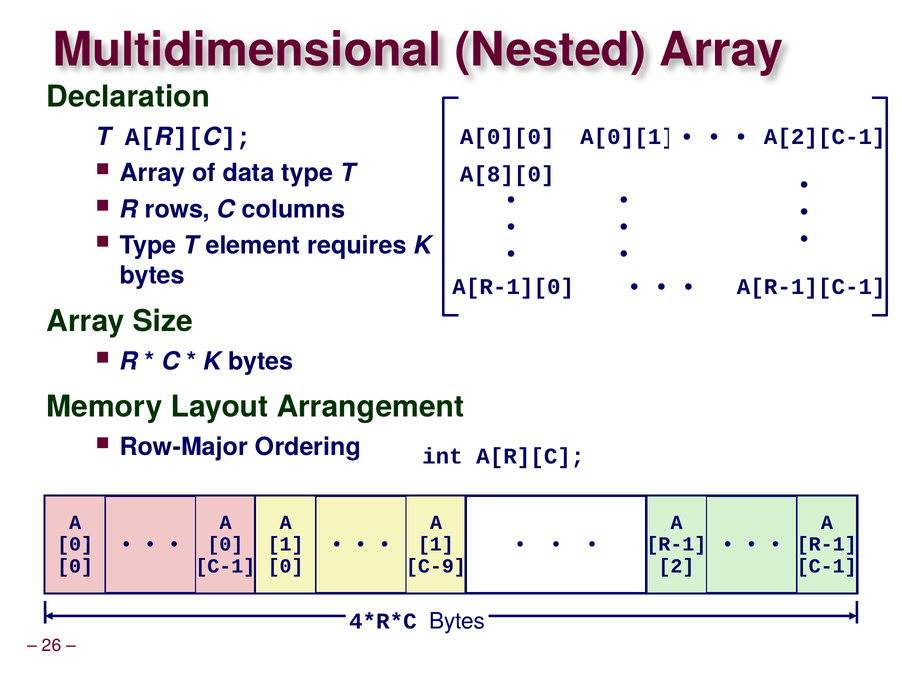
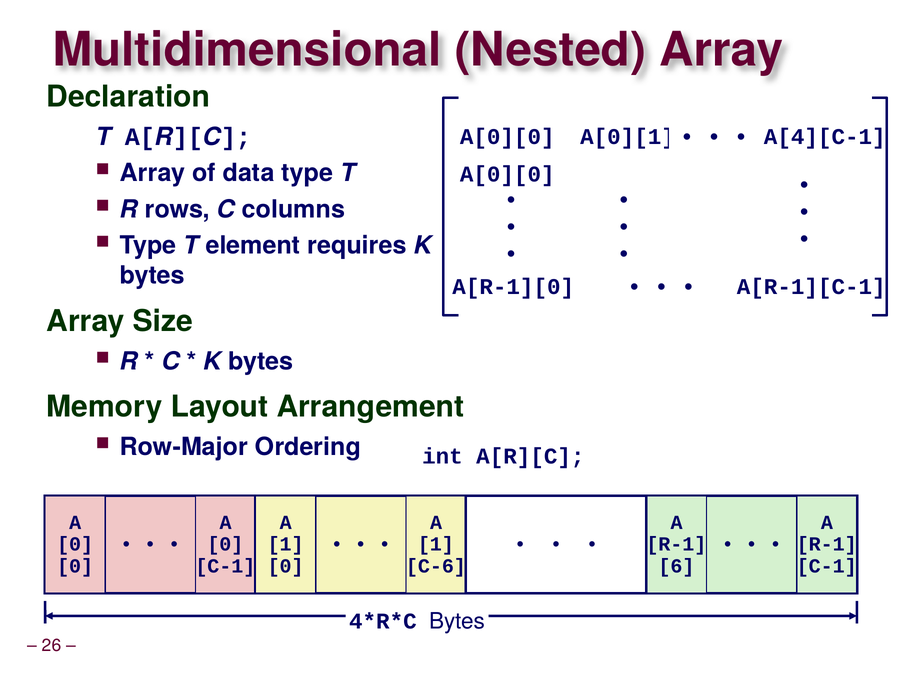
A[2][C-1: A[2][C-1 -> A[4][C-1 (825, 137)
A[8][0: A[8][0 -> A[0][0 (507, 174)
C-9: C-9 -> C-6 (436, 566)
2: 2 -> 6 (676, 566)
